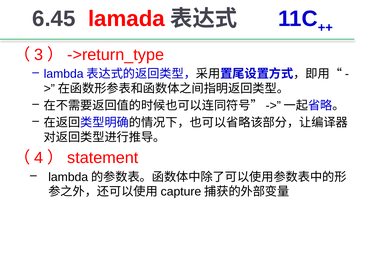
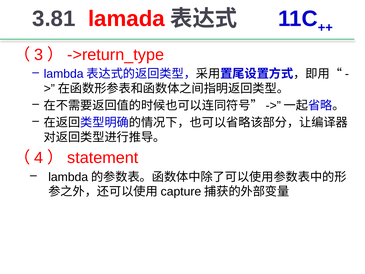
6.45: 6.45 -> 3.81 (54, 19)
